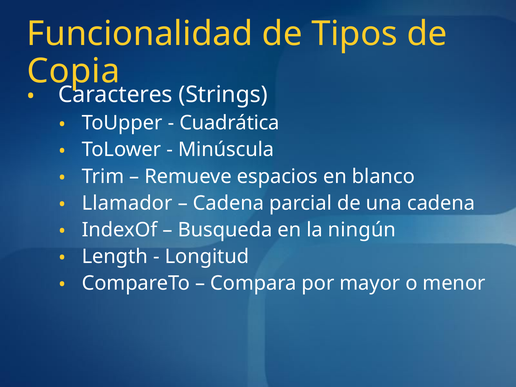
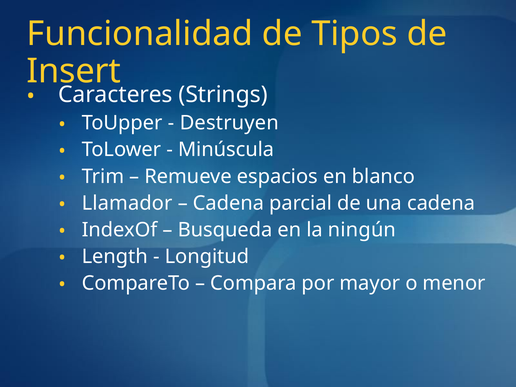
Copia: Copia -> Insert (74, 71)
Cuadrática: Cuadrática -> Destruyen (229, 123)
